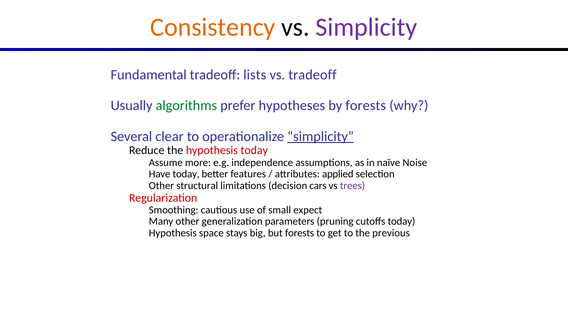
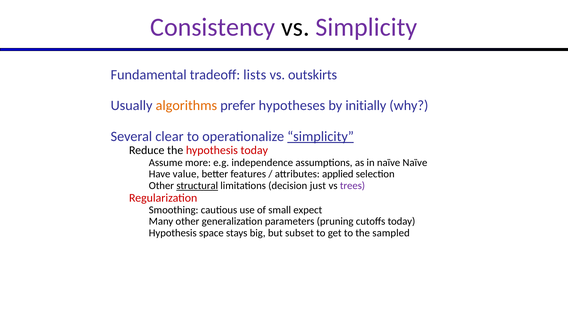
Consistency colour: orange -> purple (213, 27)
vs tradeoff: tradeoff -> outskirts (313, 75)
algorithms colour: green -> orange (186, 105)
by forests: forests -> initially (366, 105)
naïve Noise: Noise -> Naïve (415, 162)
today: today -> value (186, 174)
structural underline: none -> present (197, 185)
cars: cars -> just (318, 185)
but forests: forests -> subset (299, 233)
previous: previous -> sampled (391, 233)
